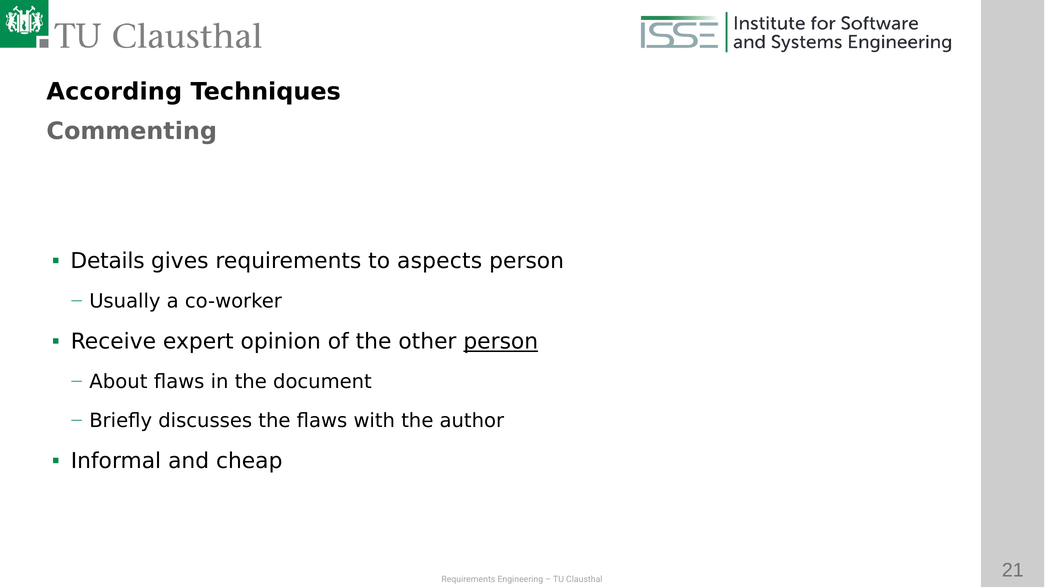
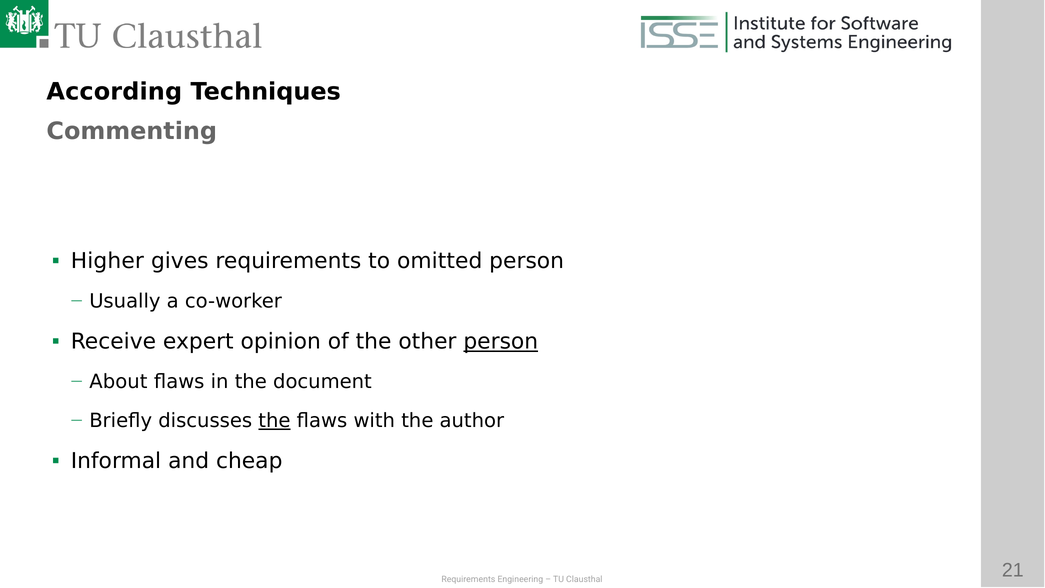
Details: Details -> Higher (107, 261)
aspects: aspects -> omitted (440, 261)
the underline: none -> present (274, 421)
